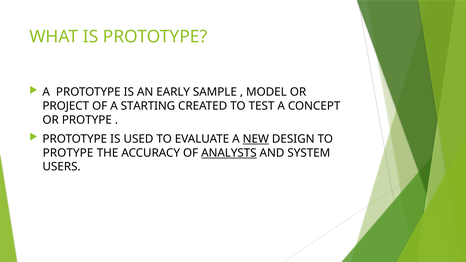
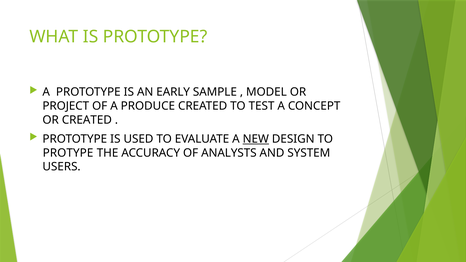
STARTING: STARTING -> PRODUCE (148, 106)
OR PROTYPE: PROTYPE -> CREATED (87, 120)
ANALYSTS underline: present -> none (229, 153)
